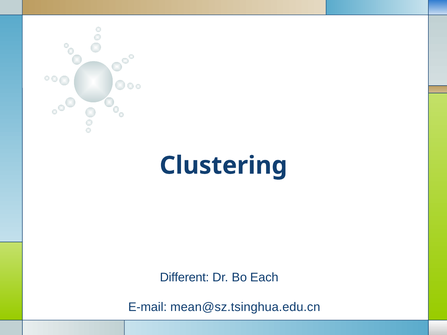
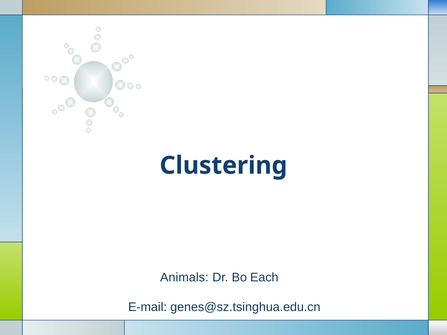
Different: Different -> Animals (184, 278)
mean@sz.tsinghua.edu.cn: mean@sz.tsinghua.edu.cn -> genes@sz.tsinghua.edu.cn (245, 307)
